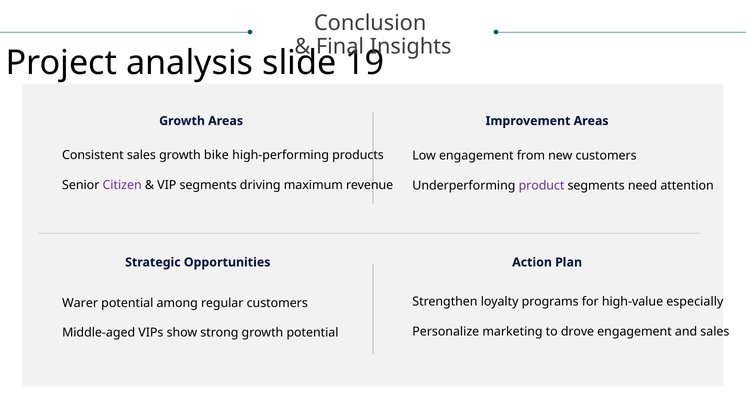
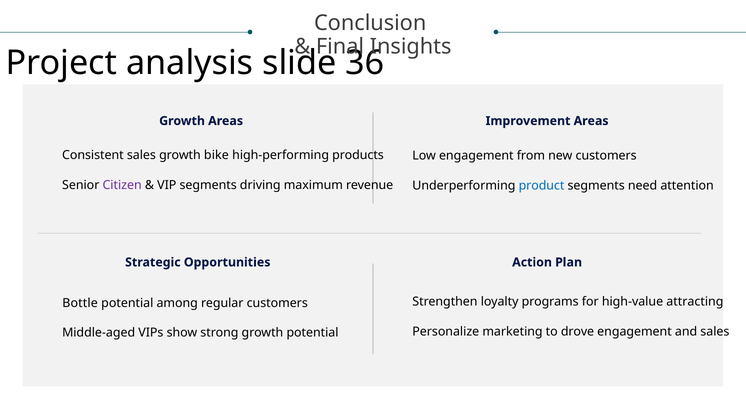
19: 19 -> 36 (365, 63)
product colour: purple -> blue (542, 185)
especially: especially -> attracting (695, 302)
Warer: Warer -> Bottle (80, 303)
